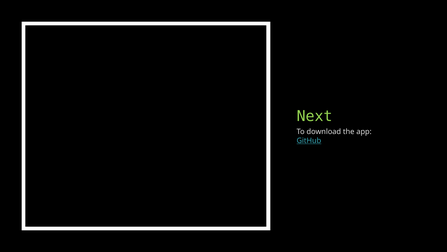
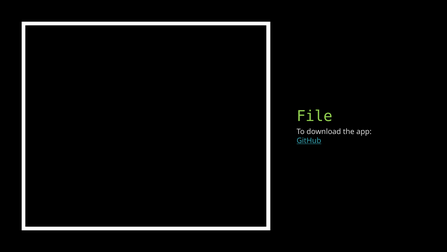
Next: Next -> File (315, 116)
